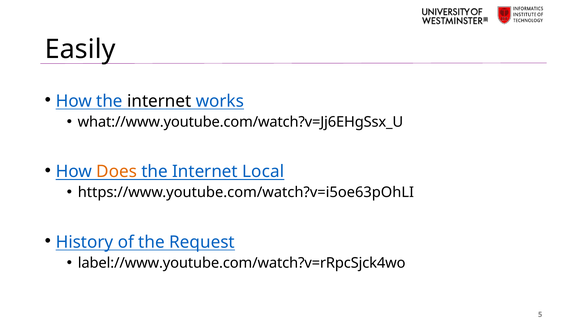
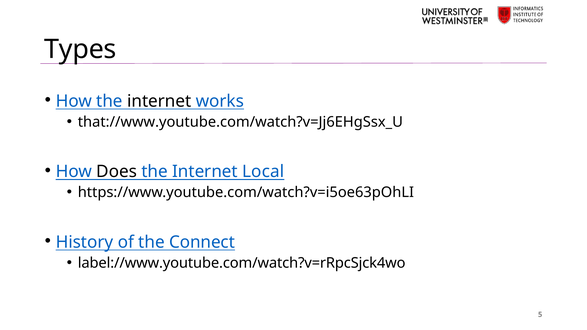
Easily: Easily -> Types (80, 49)
what://www.youtube.com/watch?v=Jj6EHgSsx_U: what://www.youtube.com/watch?v=Jj6EHgSsx_U -> that://www.youtube.com/watch?v=Jj6EHgSsx_U (240, 122)
Does colour: orange -> black (117, 172)
Request: Request -> Connect (202, 242)
